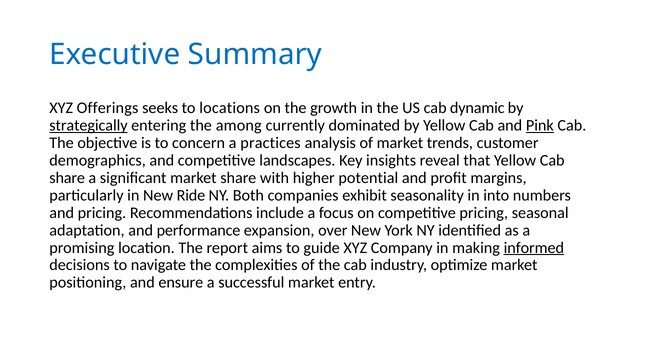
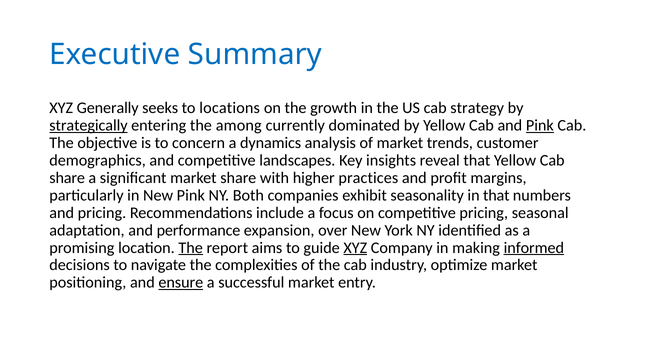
Offerings: Offerings -> Generally (108, 108)
dynamic: dynamic -> strategy (477, 108)
practices: practices -> dynamics (271, 143)
potential: potential -> practices (368, 178)
New Ride: Ride -> Pink (191, 195)
in into: into -> that (496, 195)
The underline: none -> present (191, 248)
XYZ underline: none -> present (355, 248)
ensure underline: none -> present (181, 283)
